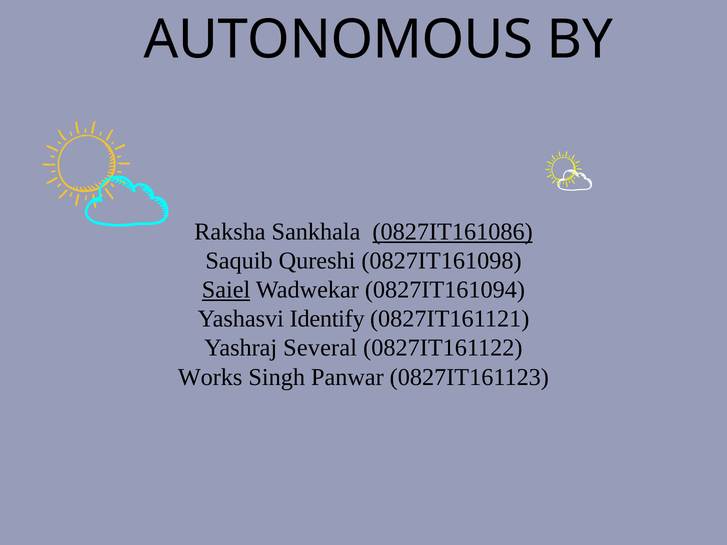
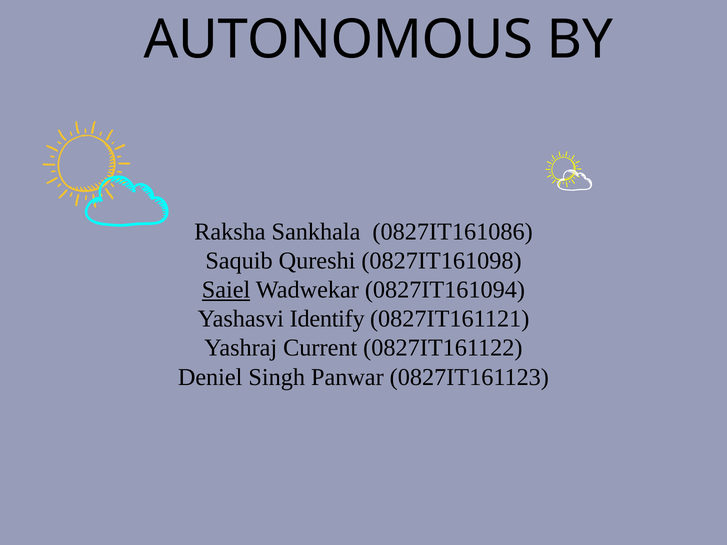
0827IT161086 underline: present -> none (453, 232)
Several: Several -> Current (320, 348)
Works: Works -> Deniel (210, 377)
